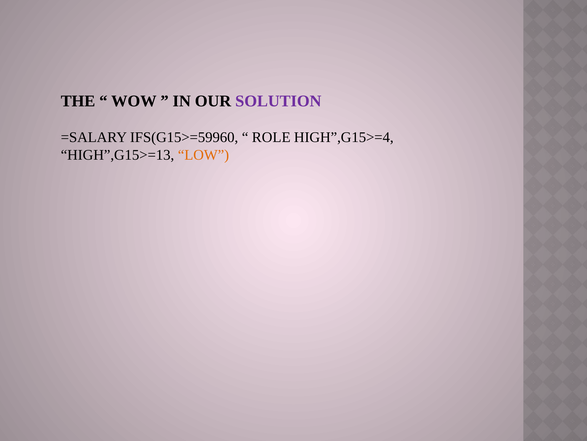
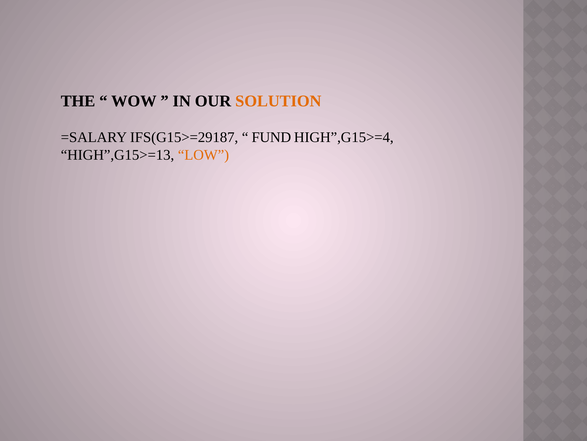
SOLUTION colour: purple -> orange (278, 101)
IFS(G15>=59960: IFS(G15>=59960 -> IFS(G15>=29187 (184, 137)
ROLE: ROLE -> FUND (271, 137)
